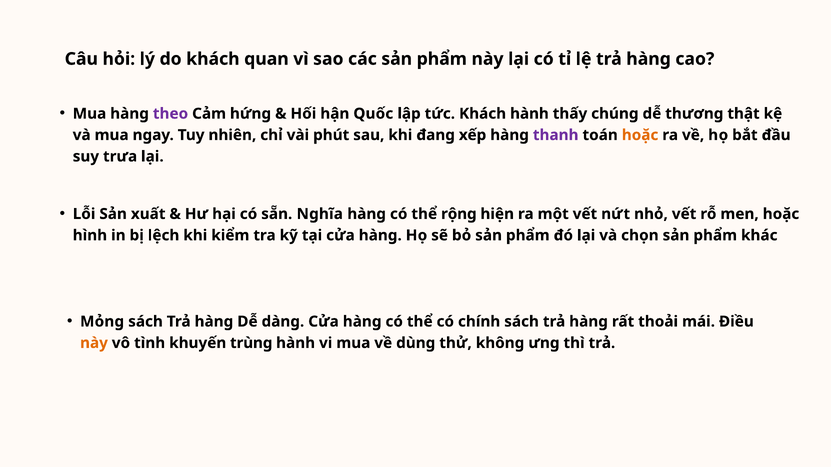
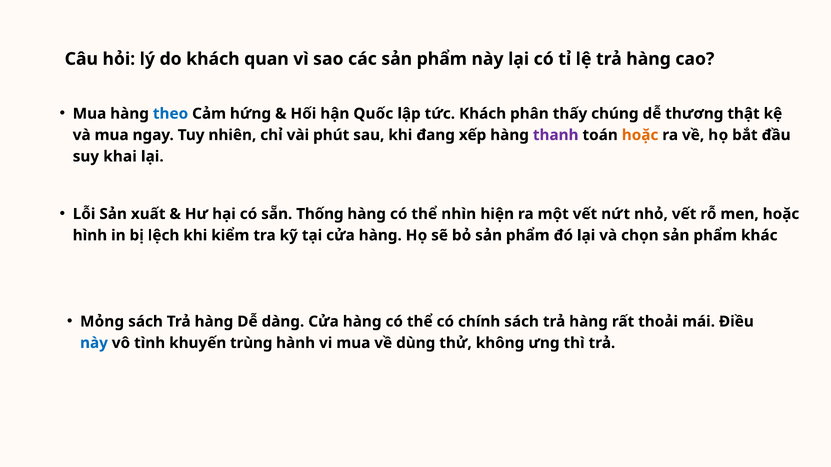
theo colour: purple -> blue (171, 114)
Khách hành: hành -> phân (529, 114)
trưa: trưa -> khai (120, 157)
Nghĩa: Nghĩa -> Thống (320, 214)
rộng: rộng -> nhìn (459, 214)
này colour: orange -> blue (94, 343)
